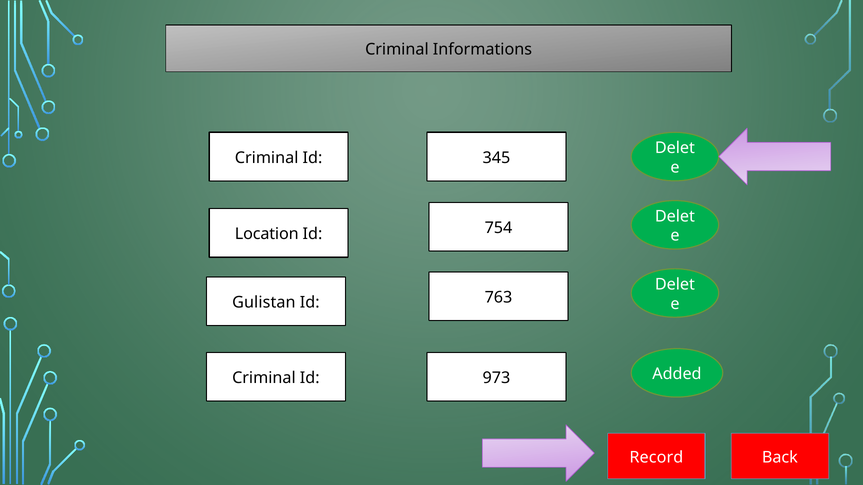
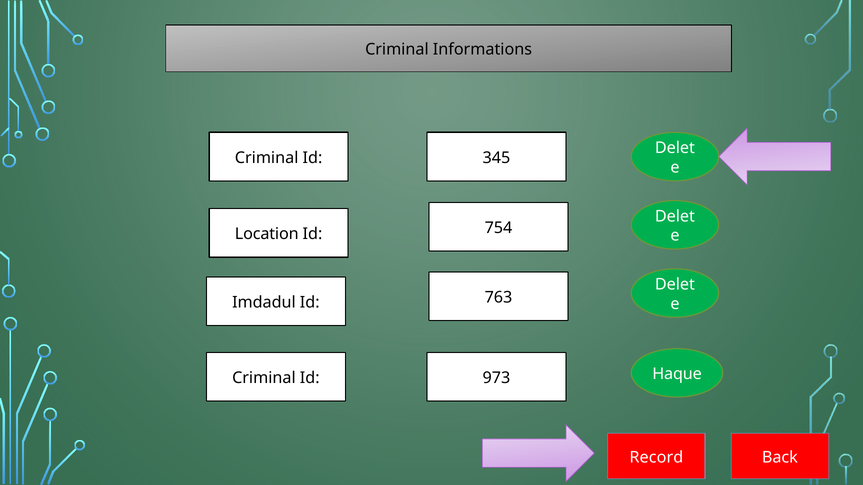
Gulistan: Gulistan -> Imdadul (264, 303)
Added: Added -> Haque (677, 374)
